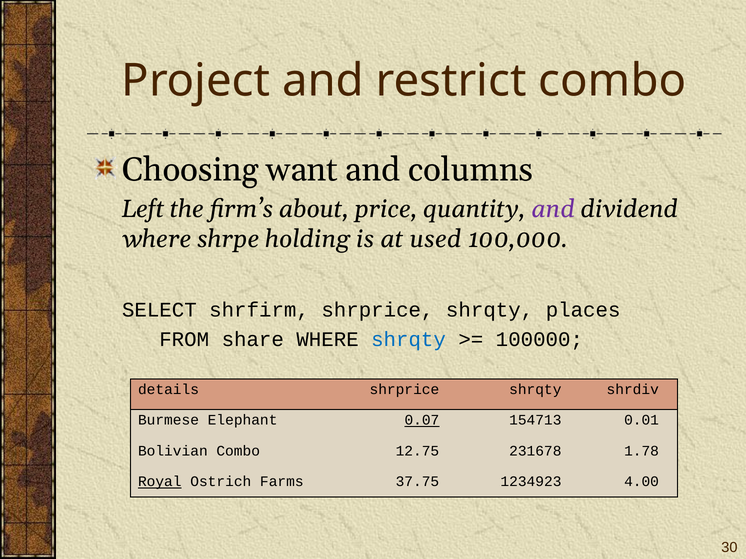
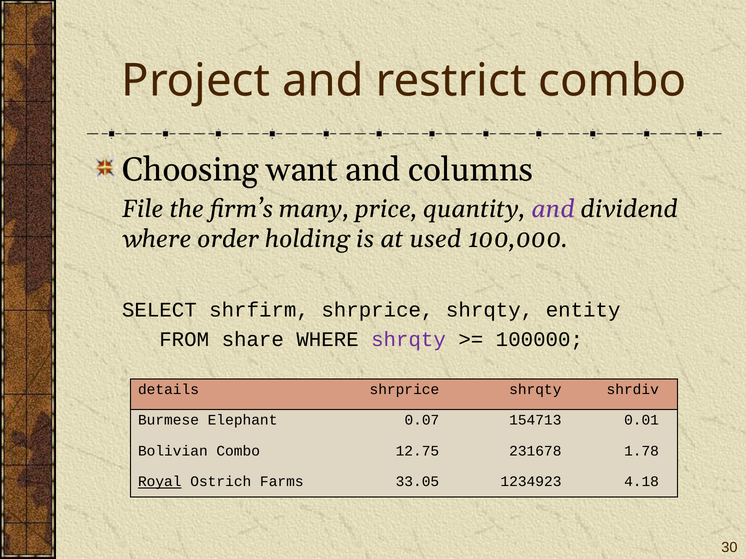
Left: Left -> File (143, 209)
about: about -> many (314, 209)
shrpe: shrpe -> order (228, 239)
places: places -> entity (583, 310)
shrqty colour: blue -> purple (408, 340)
0.07 underline: present -> none (422, 421)
37.75: 37.75 -> 33.05 (417, 482)
4.00: 4.00 -> 4.18 (642, 482)
